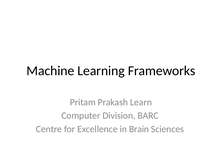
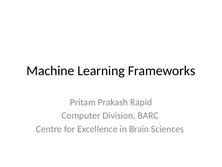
Learn: Learn -> Rapid (141, 102)
